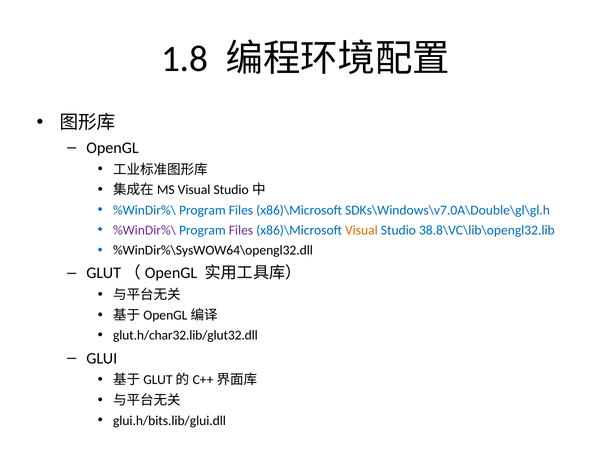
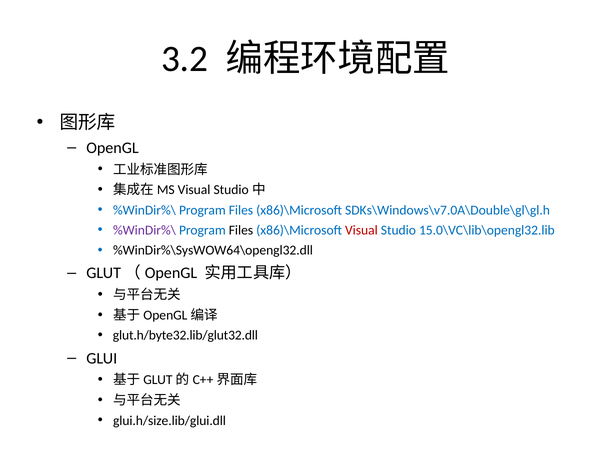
1.8: 1.8 -> 3.2 (185, 59)
Files colour: purple -> black (241, 230)
Visual colour: orange -> red (361, 230)
38.8\VC\lib\opengl32.lib: 38.8\VC\lib\opengl32.lib -> 15.0\VC\lib\opengl32.lib (487, 230)
glut.h/char32.lib/glut32.dll: glut.h/char32.lib/glut32.dll -> glut.h/byte32.lib/glut32.dll (185, 336)
glui.h/bits.lib/glui.dll: glui.h/bits.lib/glui.dll -> glui.h/size.lib/glui.dll (169, 421)
